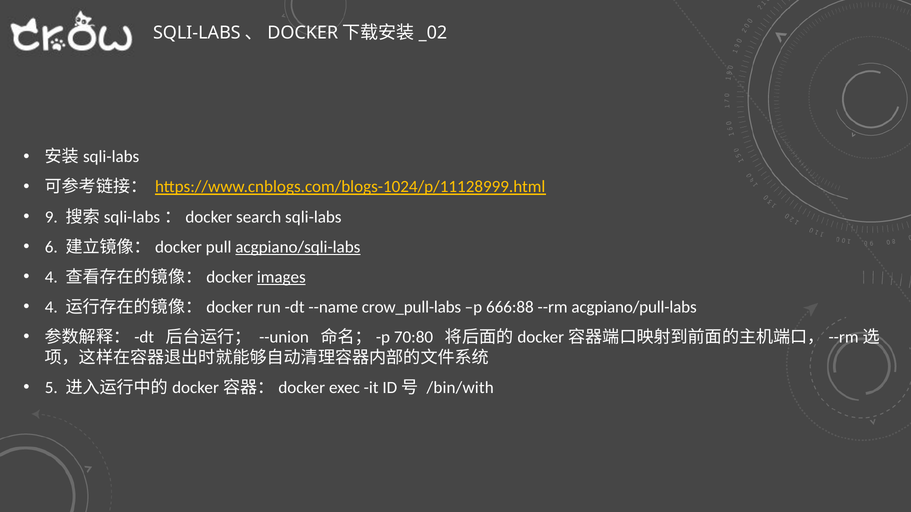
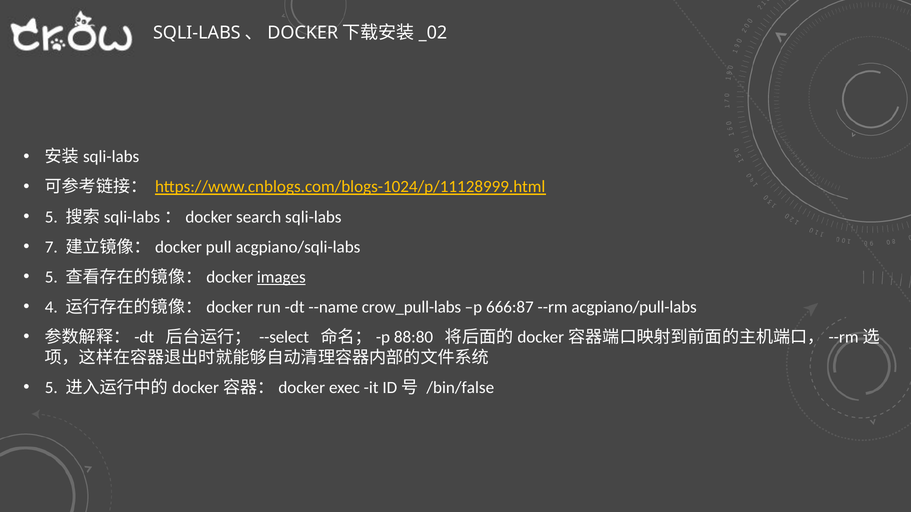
9: 9 -> 5 (51, 217)
6: 6 -> 7 (51, 247)
acgpiano/sqli-labs underline: present -> none (298, 247)
4: 4 -> 5 (51, 277)
666:88: 666:88 -> 666:87 (510, 307)
--union: --union -> --select (284, 337)
70:80: 70:80 -> 88:80 (414, 337)
/bin/with: /bin/with -> /bin/false (460, 388)
